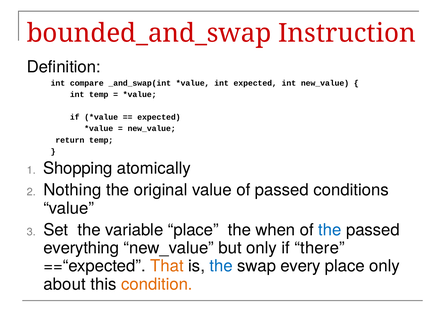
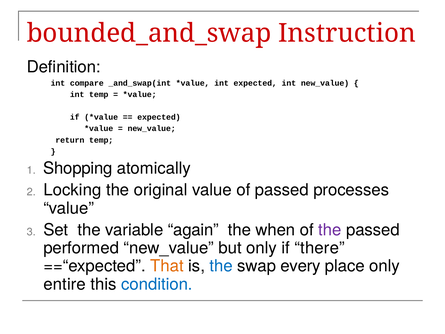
Nothing: Nothing -> Locking (72, 190)
conditions: conditions -> processes (351, 190)
variable place: place -> again (193, 230)
the colour: blue -> purple (330, 230)
everything: everything -> performed (81, 248)
about: about -> entire (65, 284)
condition colour: orange -> blue (157, 284)
